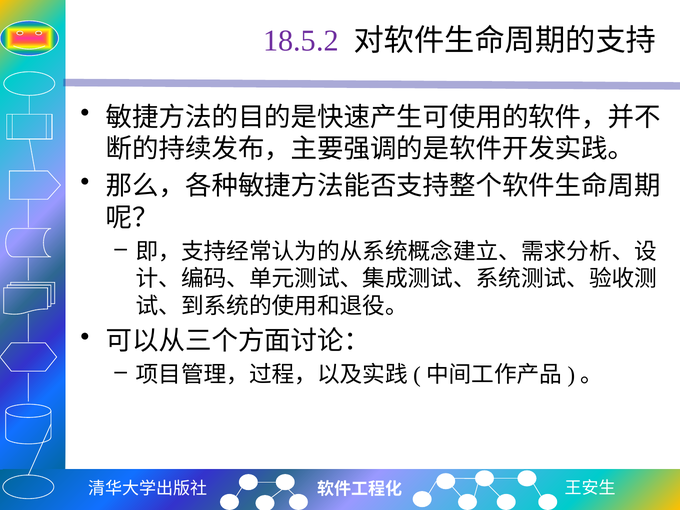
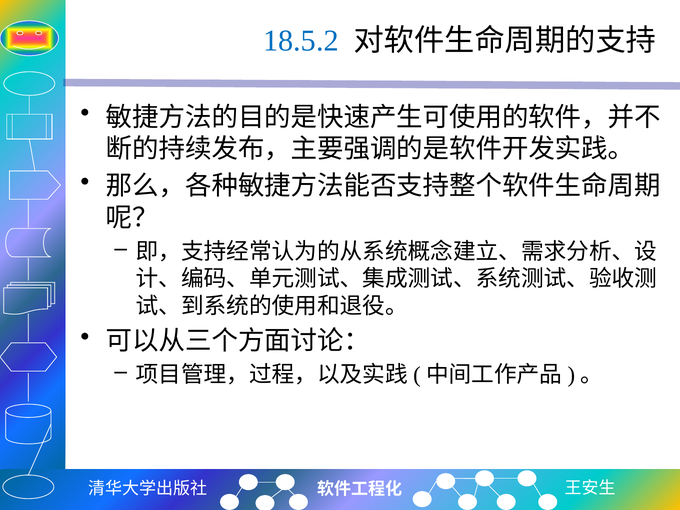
18.5.2 colour: purple -> blue (301, 41)
